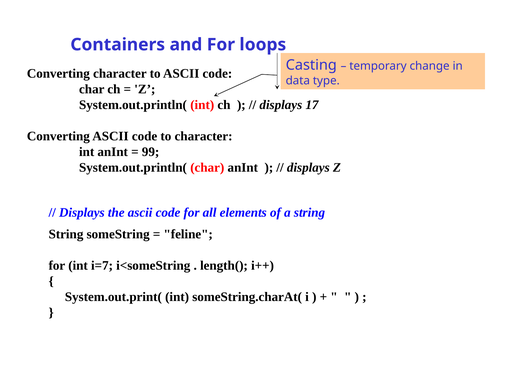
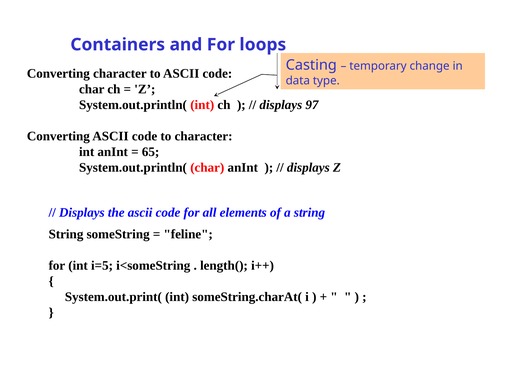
17: 17 -> 97 (312, 105)
99: 99 -> 65 (151, 152)
i=7: i=7 -> i=5 (102, 266)
